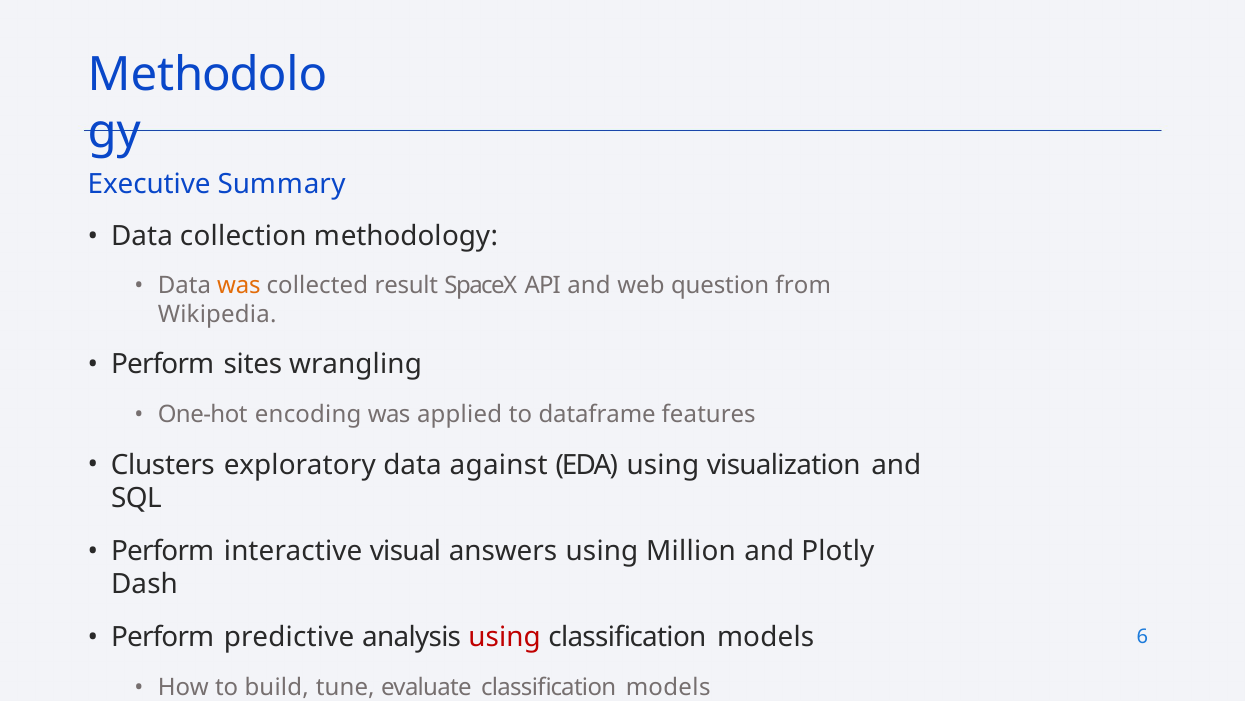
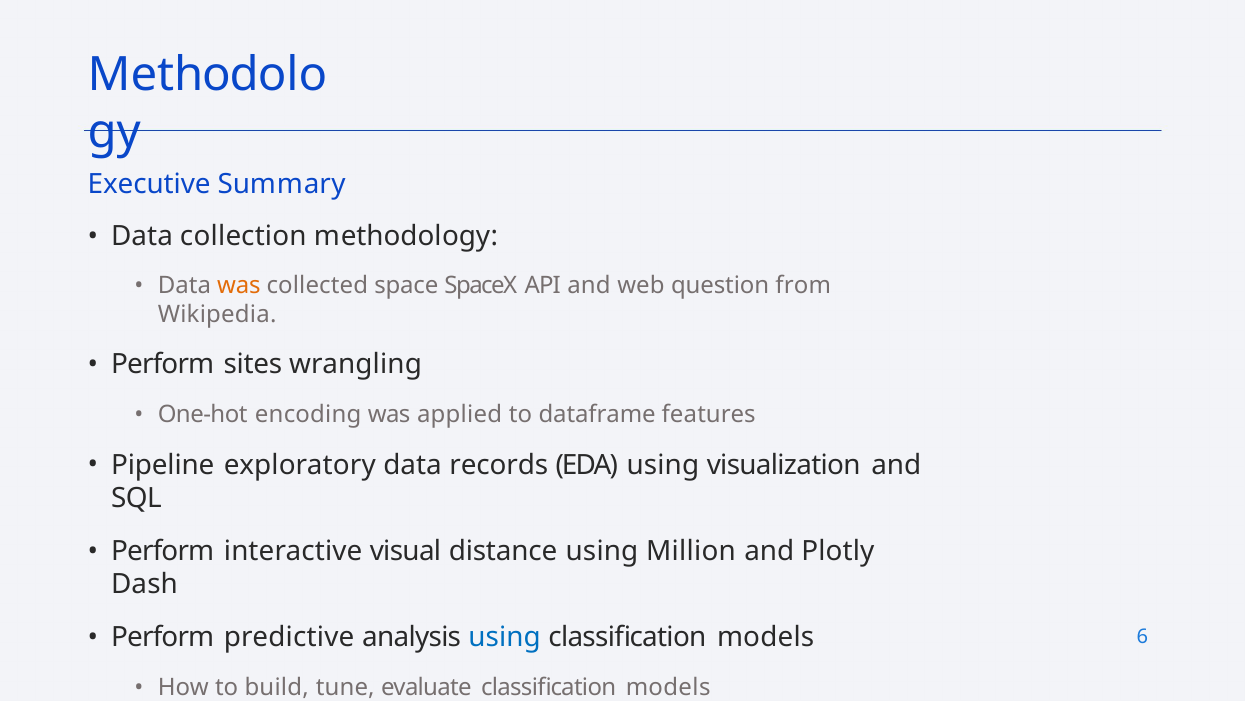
result: result -> space (406, 285)
Clusters: Clusters -> Pipeline (163, 465)
against: against -> records (499, 465)
answers: answers -> distance (503, 551)
using colour: red -> blue (505, 637)
